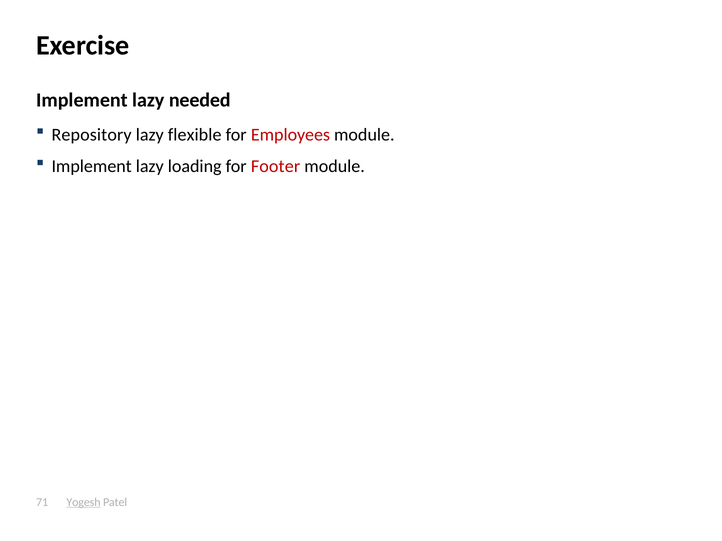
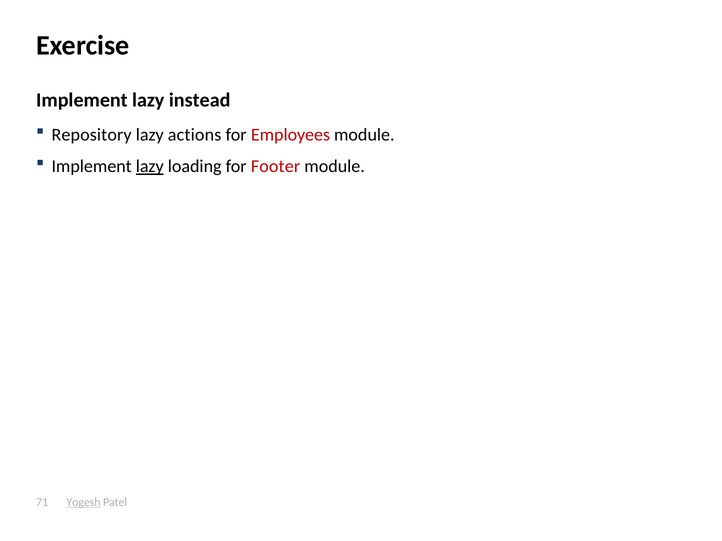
needed: needed -> instead (200, 100)
flexible: flexible -> actions (195, 135)
lazy underline: none -> present (150, 167)
